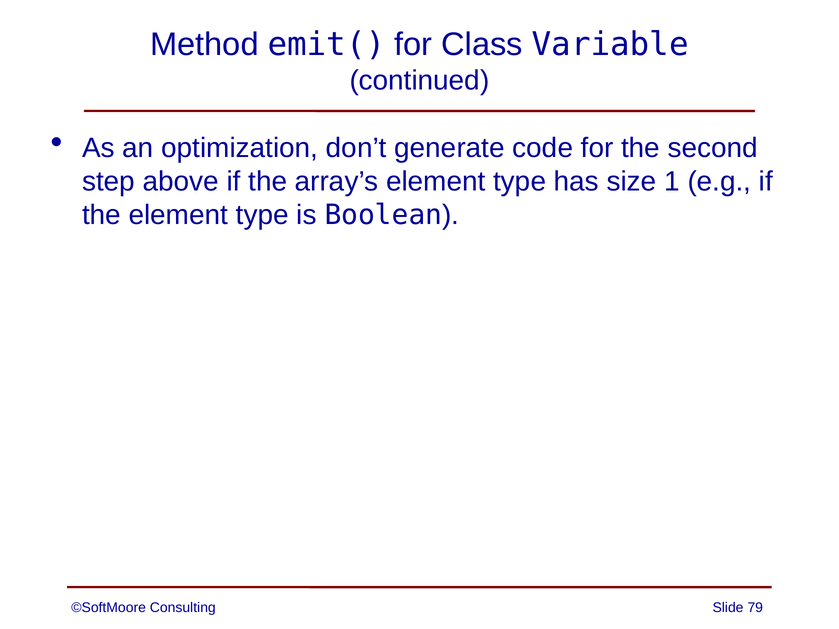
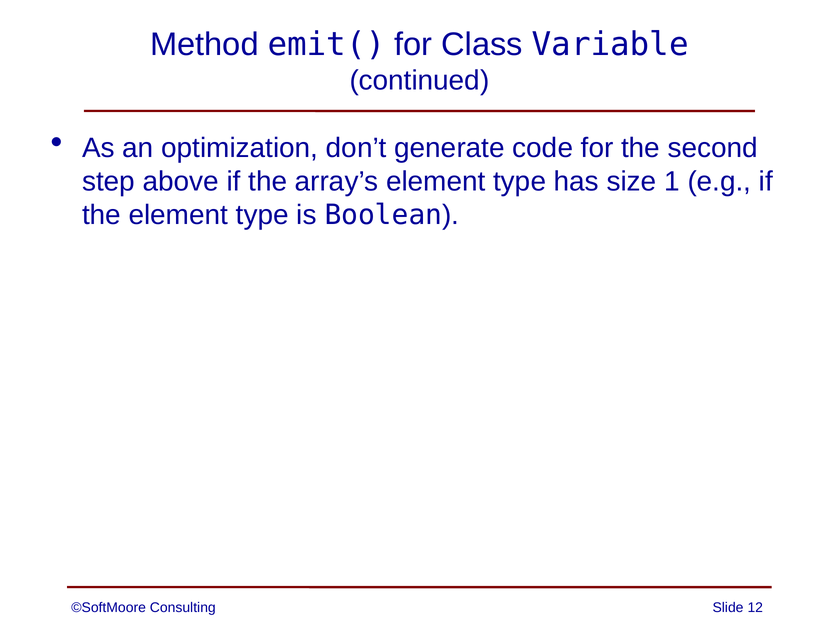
79: 79 -> 12 (755, 608)
